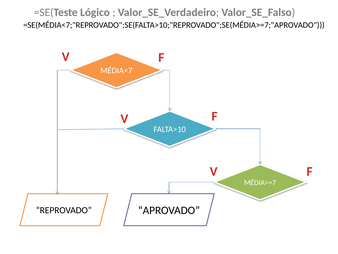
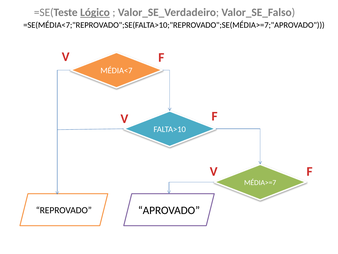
Lógico underline: none -> present (95, 12)
